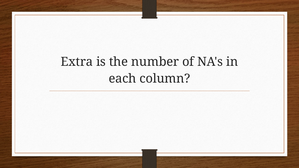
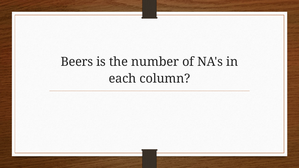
Extra: Extra -> Beers (77, 62)
